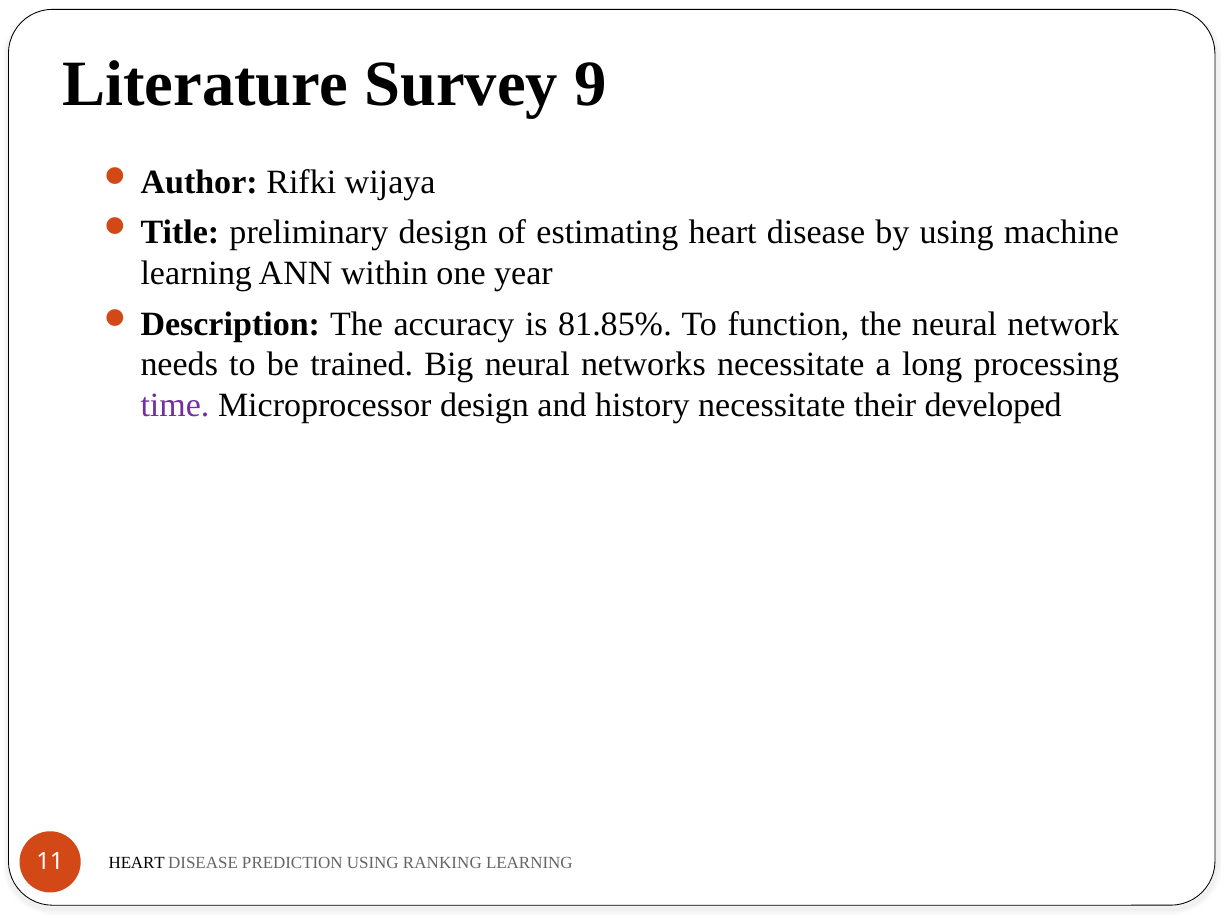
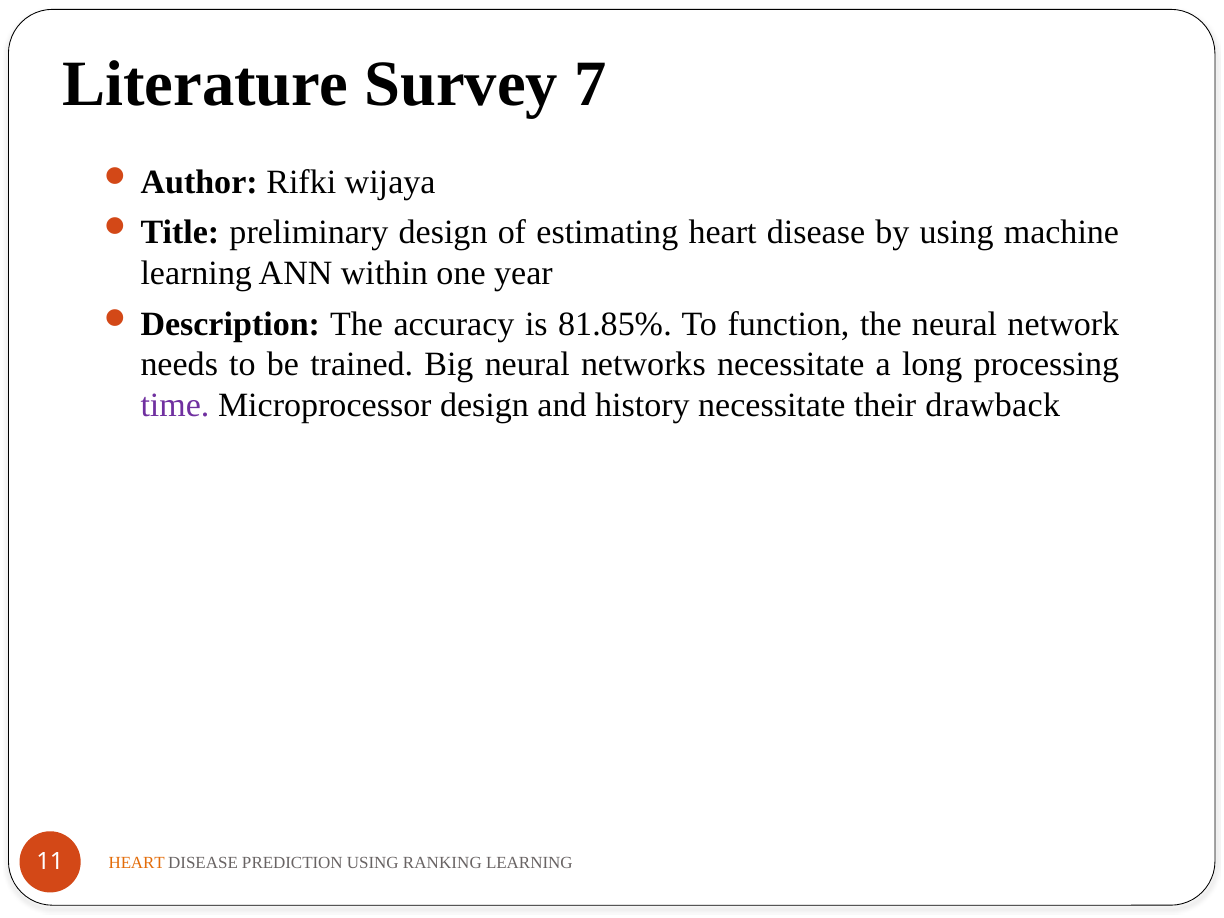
9: 9 -> 7 (591, 84)
developed: developed -> drawback (993, 406)
HEART colour: black -> orange (137, 863)
